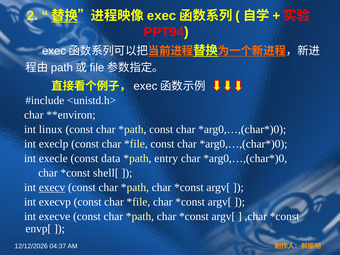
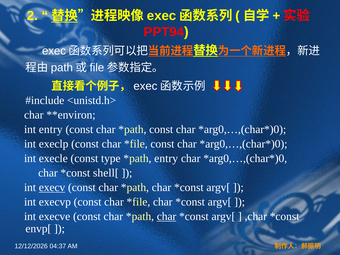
int linux: linux -> entry (51, 129)
data: data -> type (111, 158)
char underline: none -> present (167, 216)
